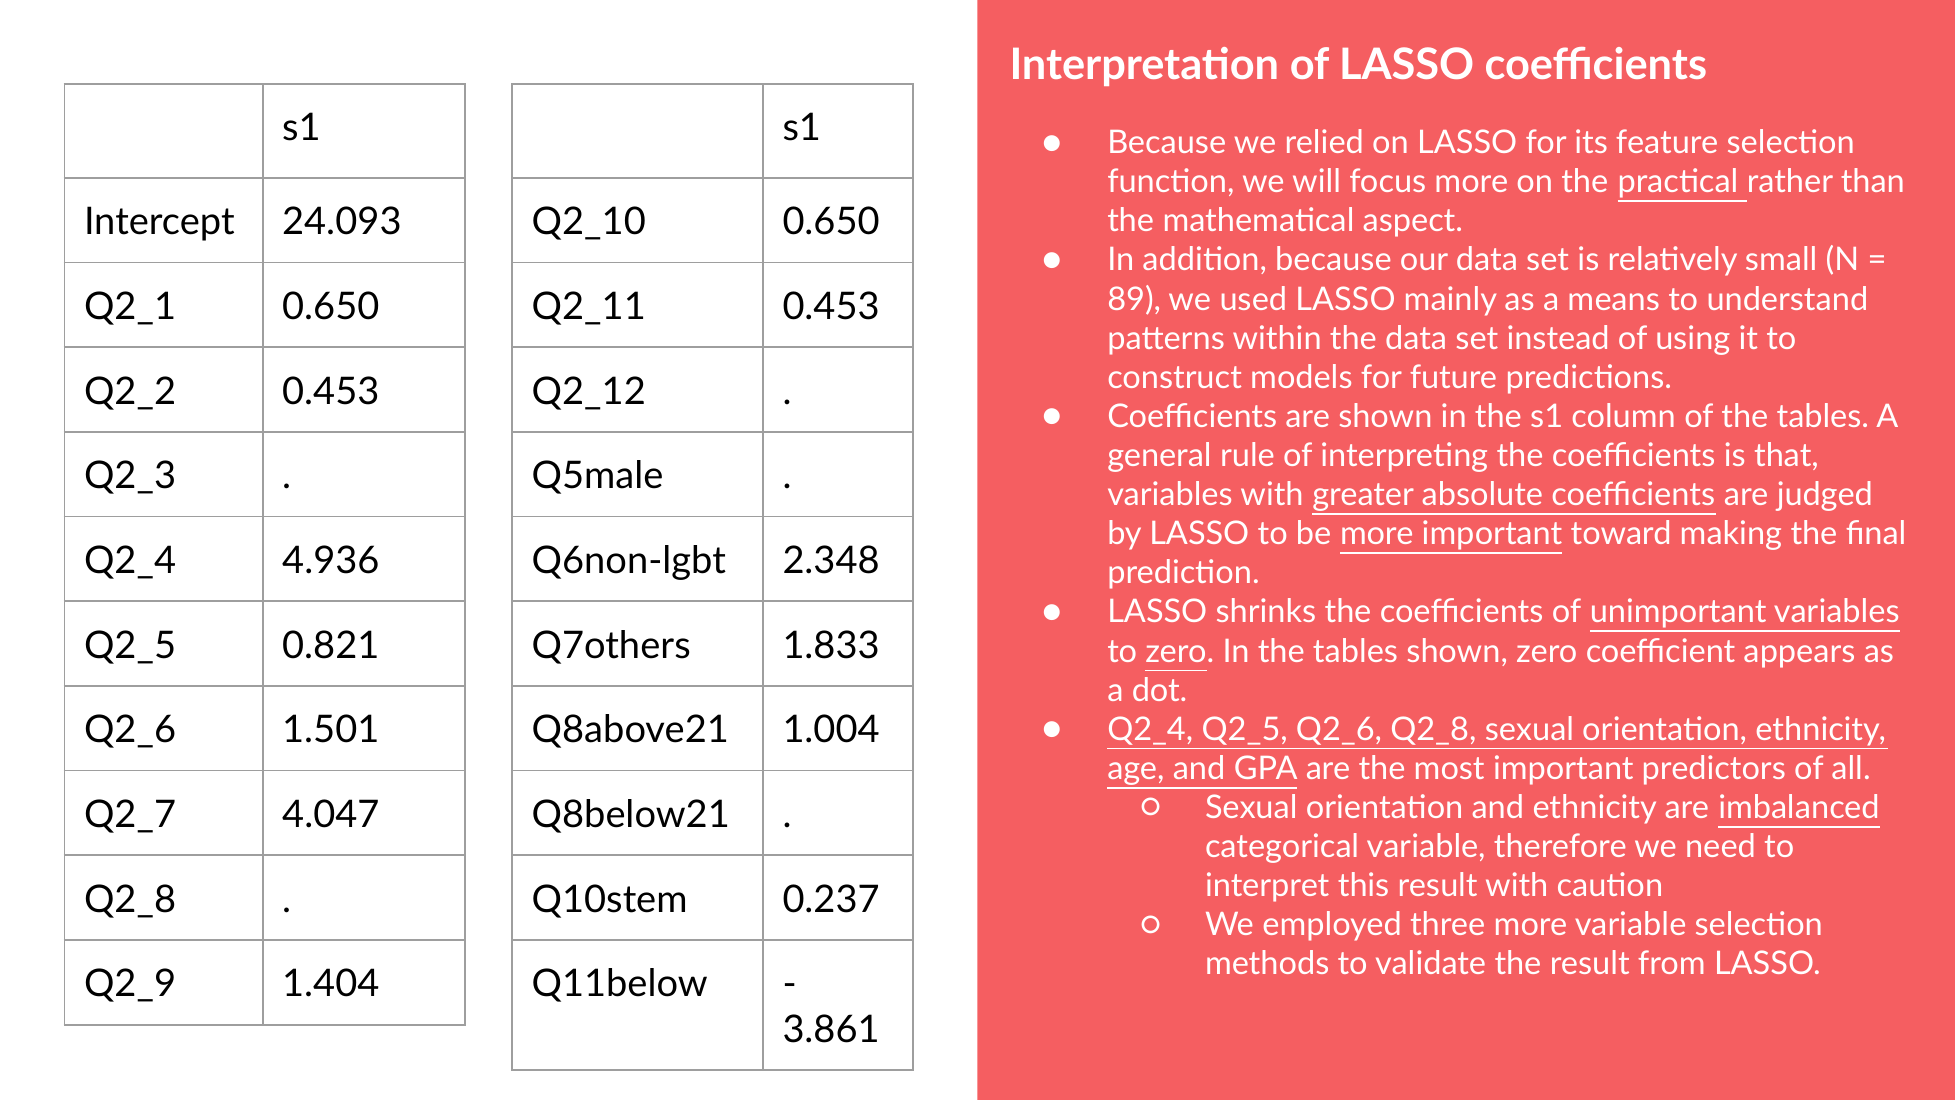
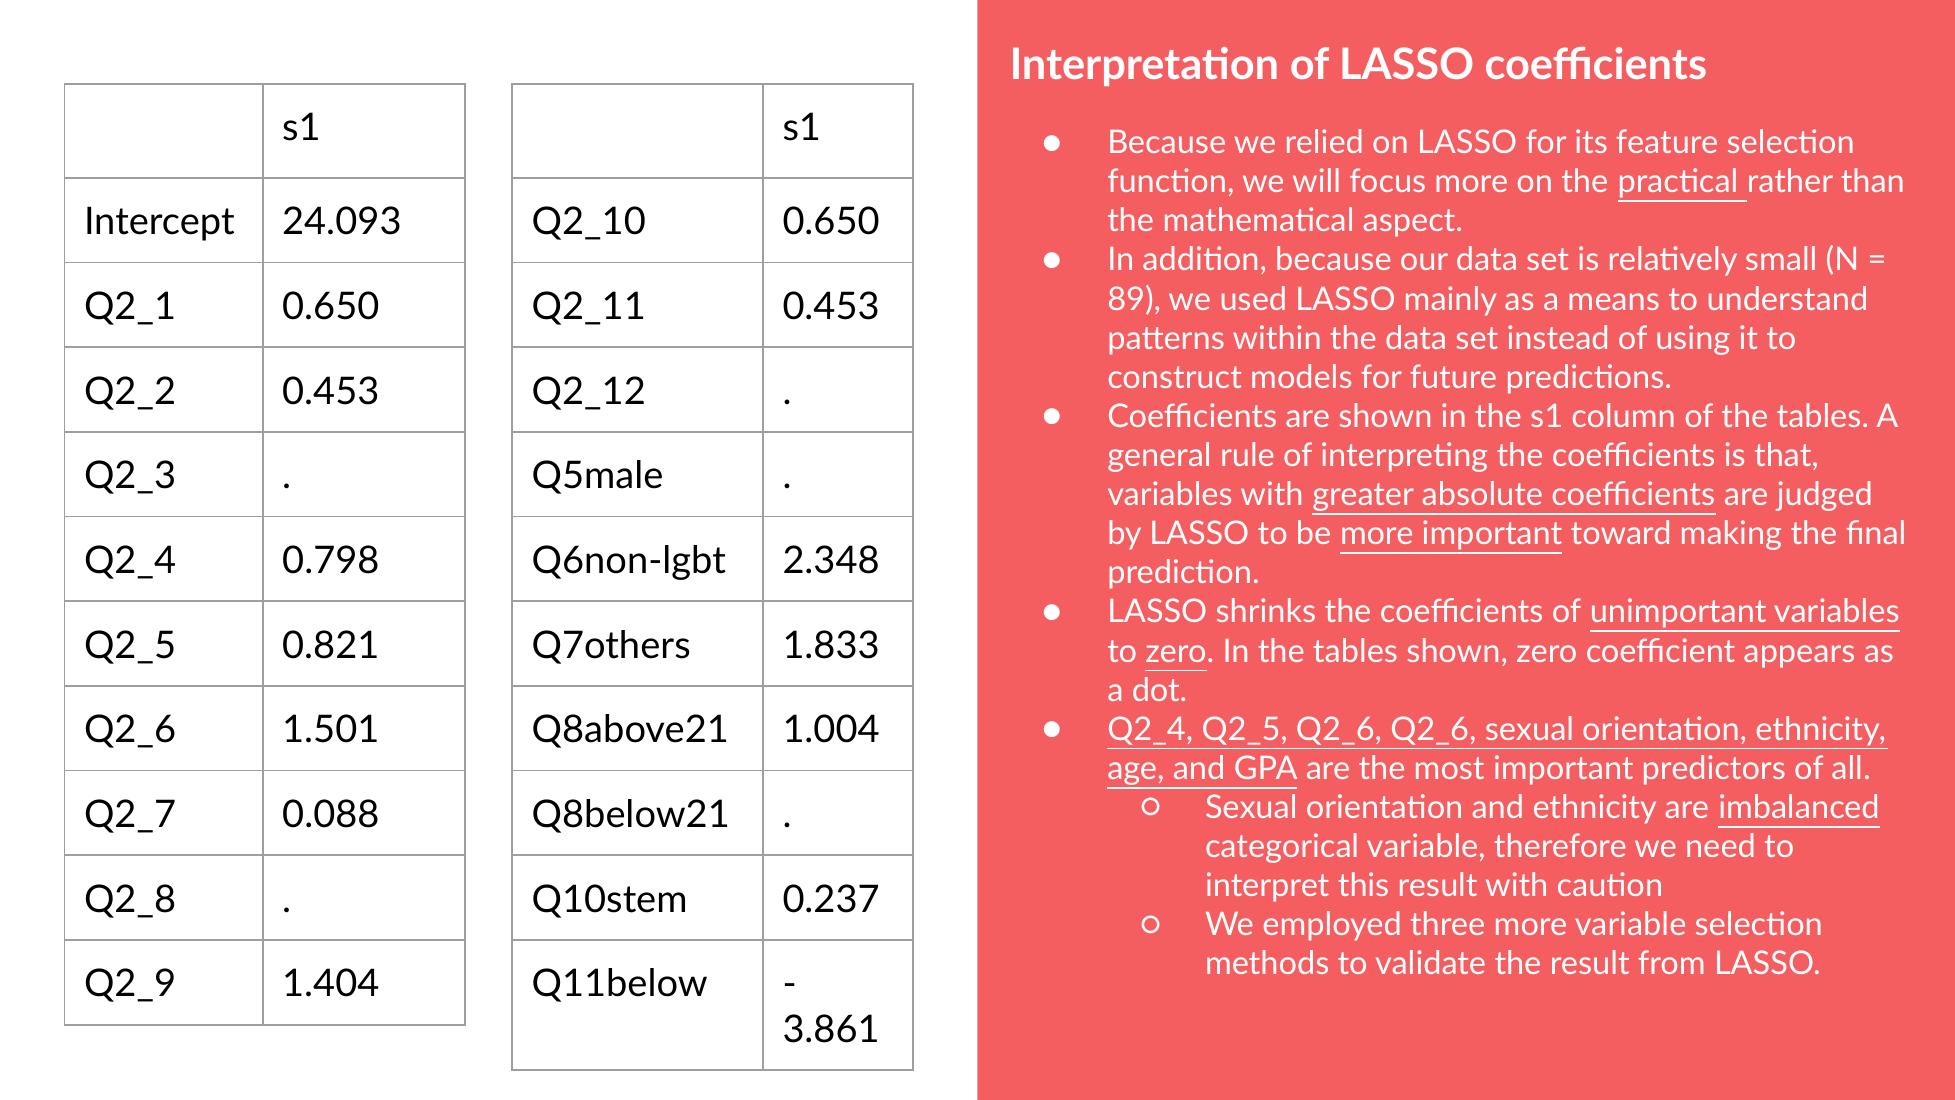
4.936: 4.936 -> 0.798 (331, 561)
Q2_6 Q2_8: Q2_8 -> Q2_6 (1433, 729)
4.047: 4.047 -> 0.088 (331, 815)
